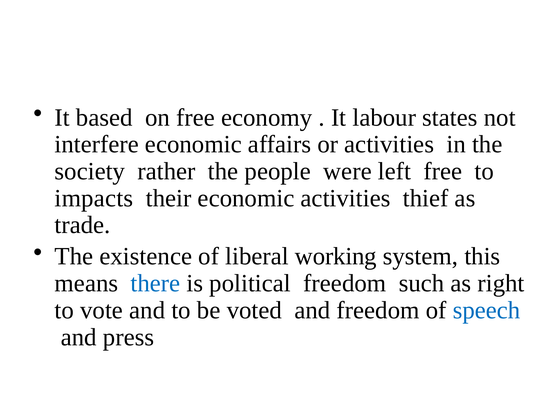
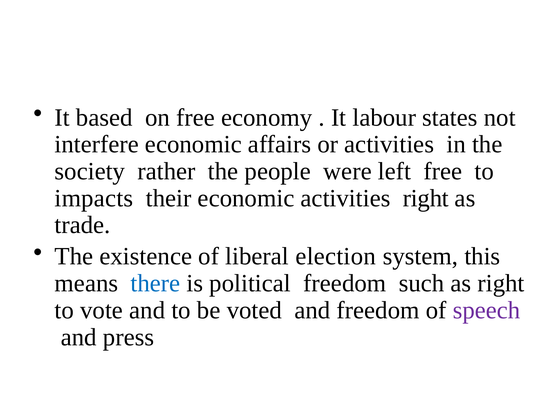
activities thief: thief -> right (426, 198)
working: working -> election (336, 256)
speech colour: blue -> purple (487, 310)
